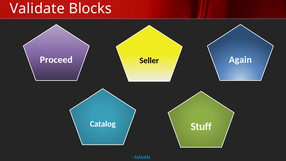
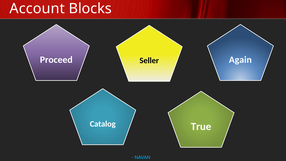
Validate: Validate -> Account (37, 9)
Stuff: Stuff -> True (201, 127)
